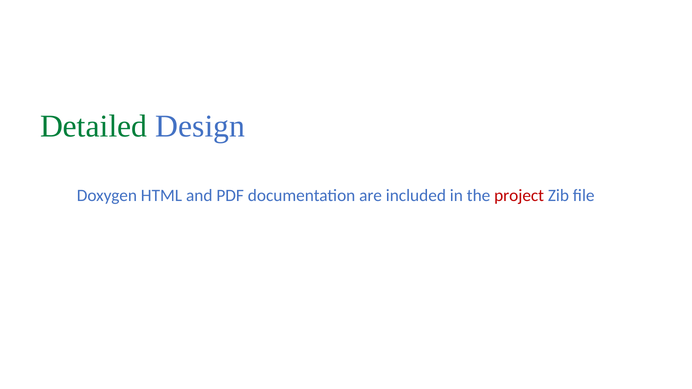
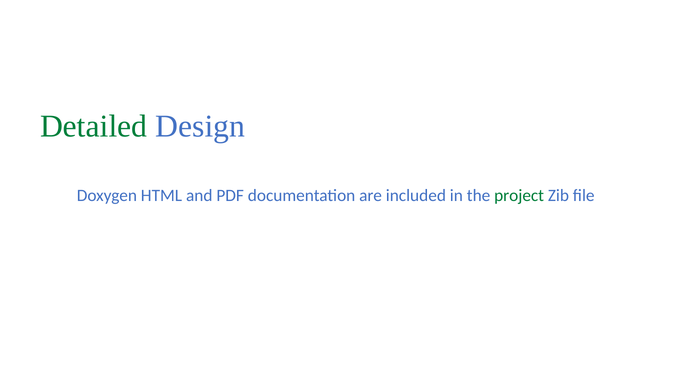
project colour: red -> green (519, 196)
